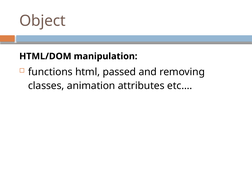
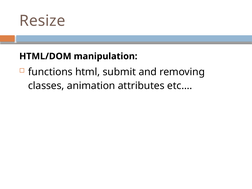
Object: Object -> Resize (42, 21)
passed: passed -> submit (119, 72)
